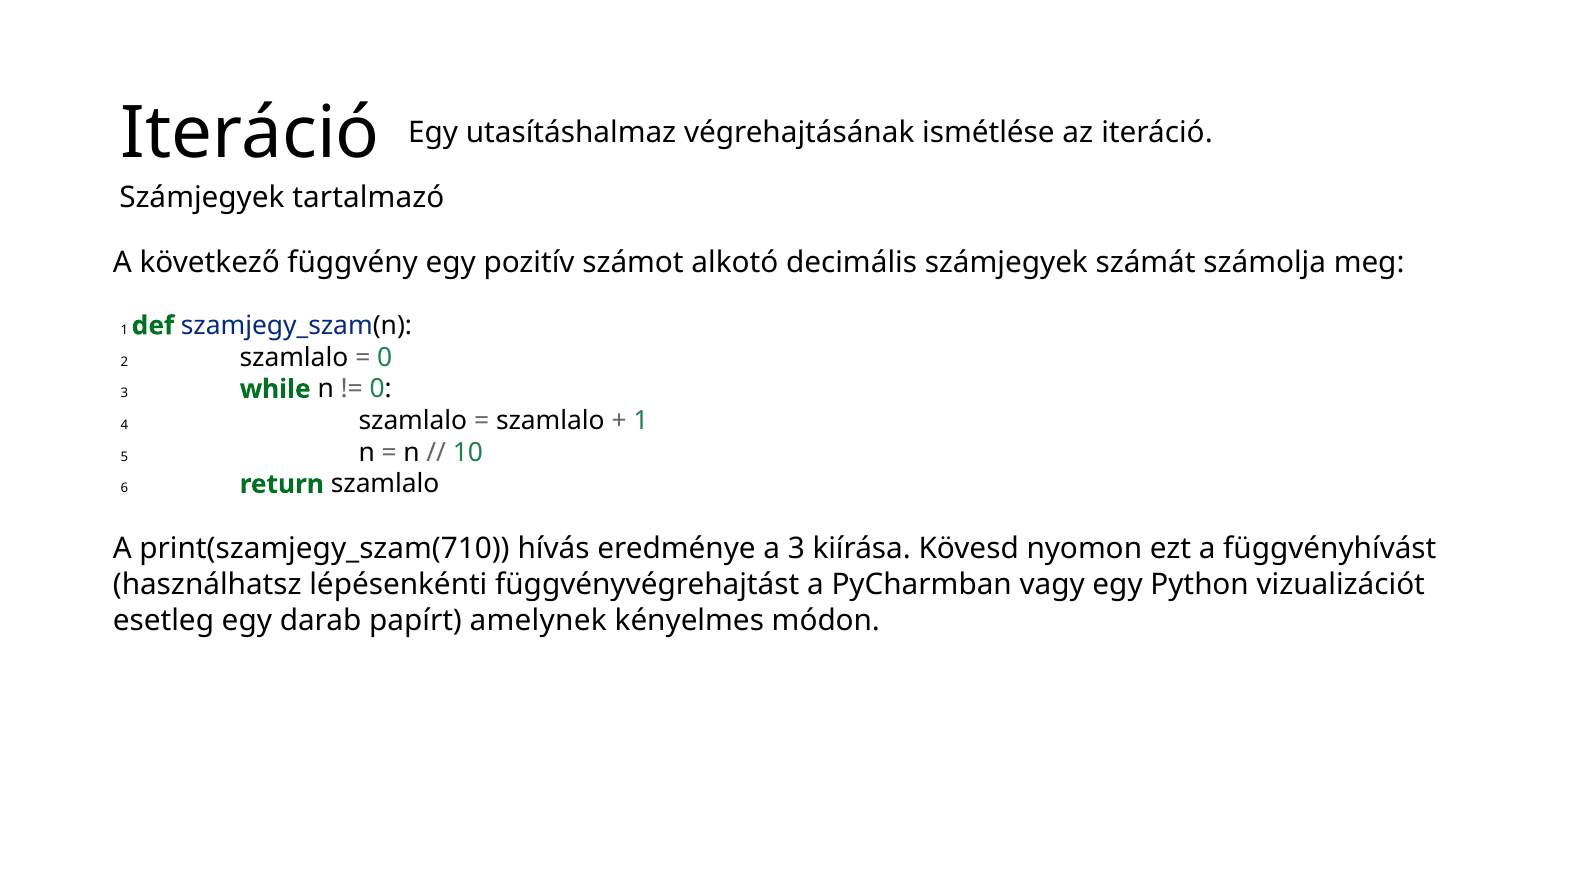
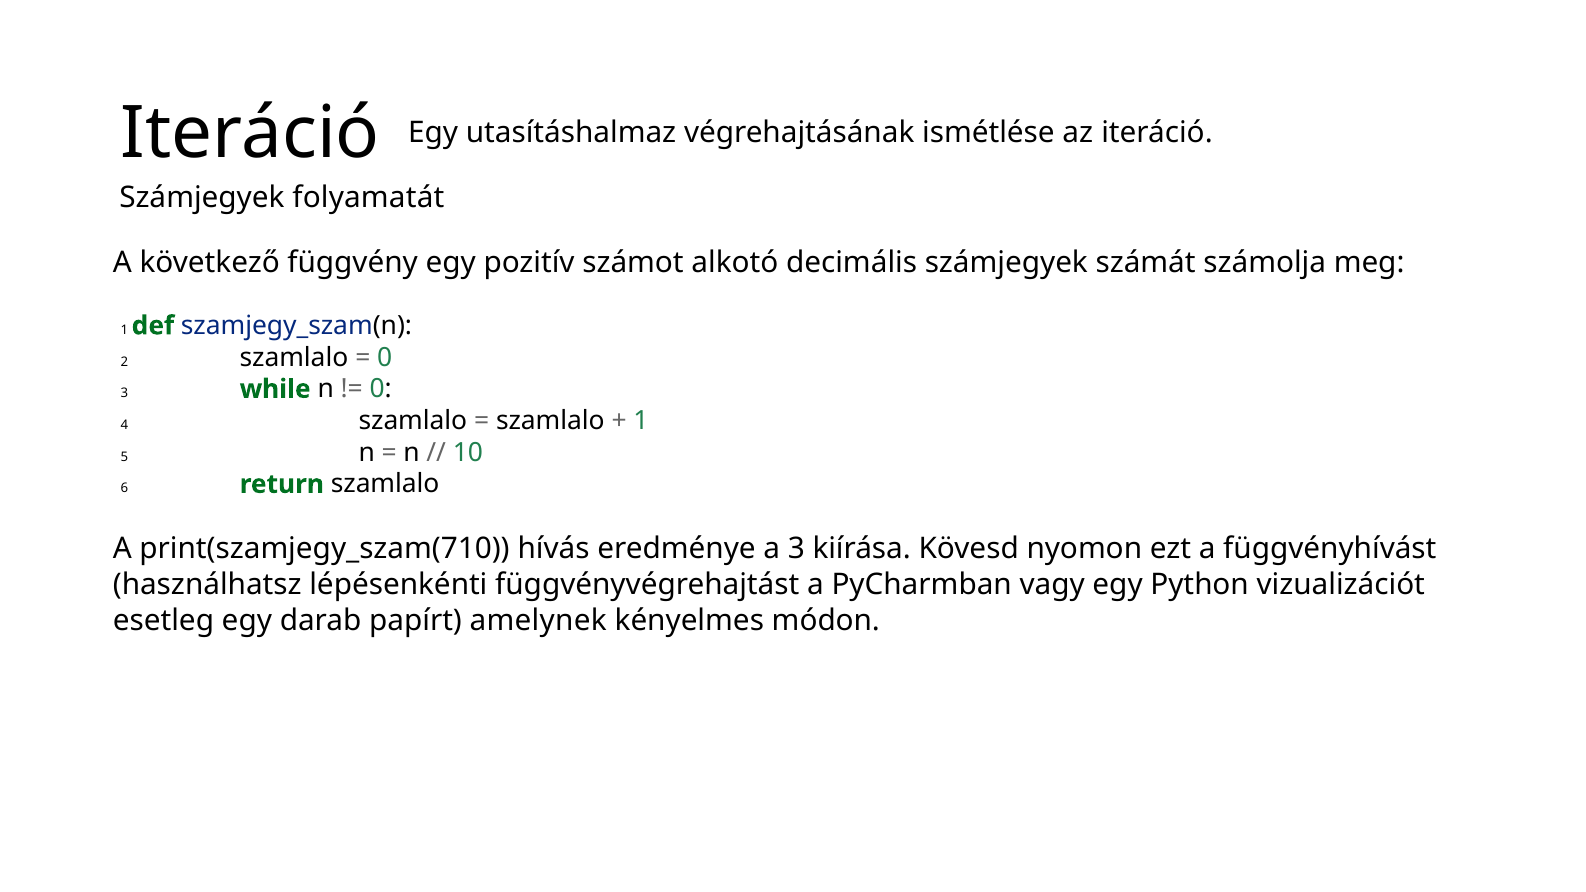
tartalmazó: tartalmazó -> folyamatát (368, 198)
